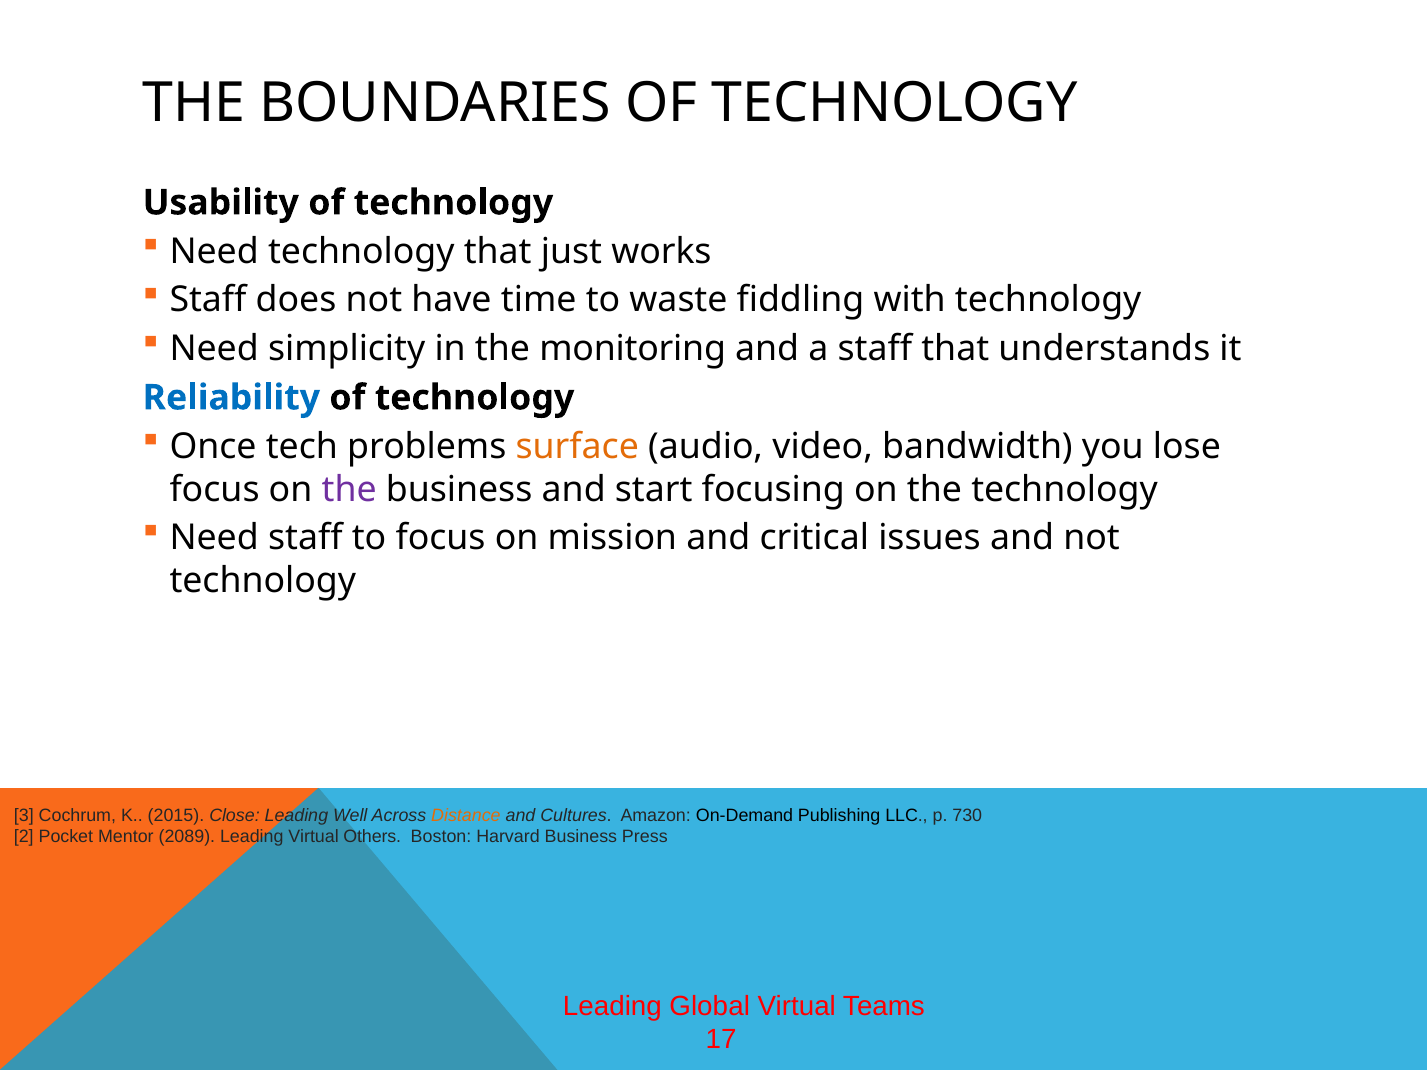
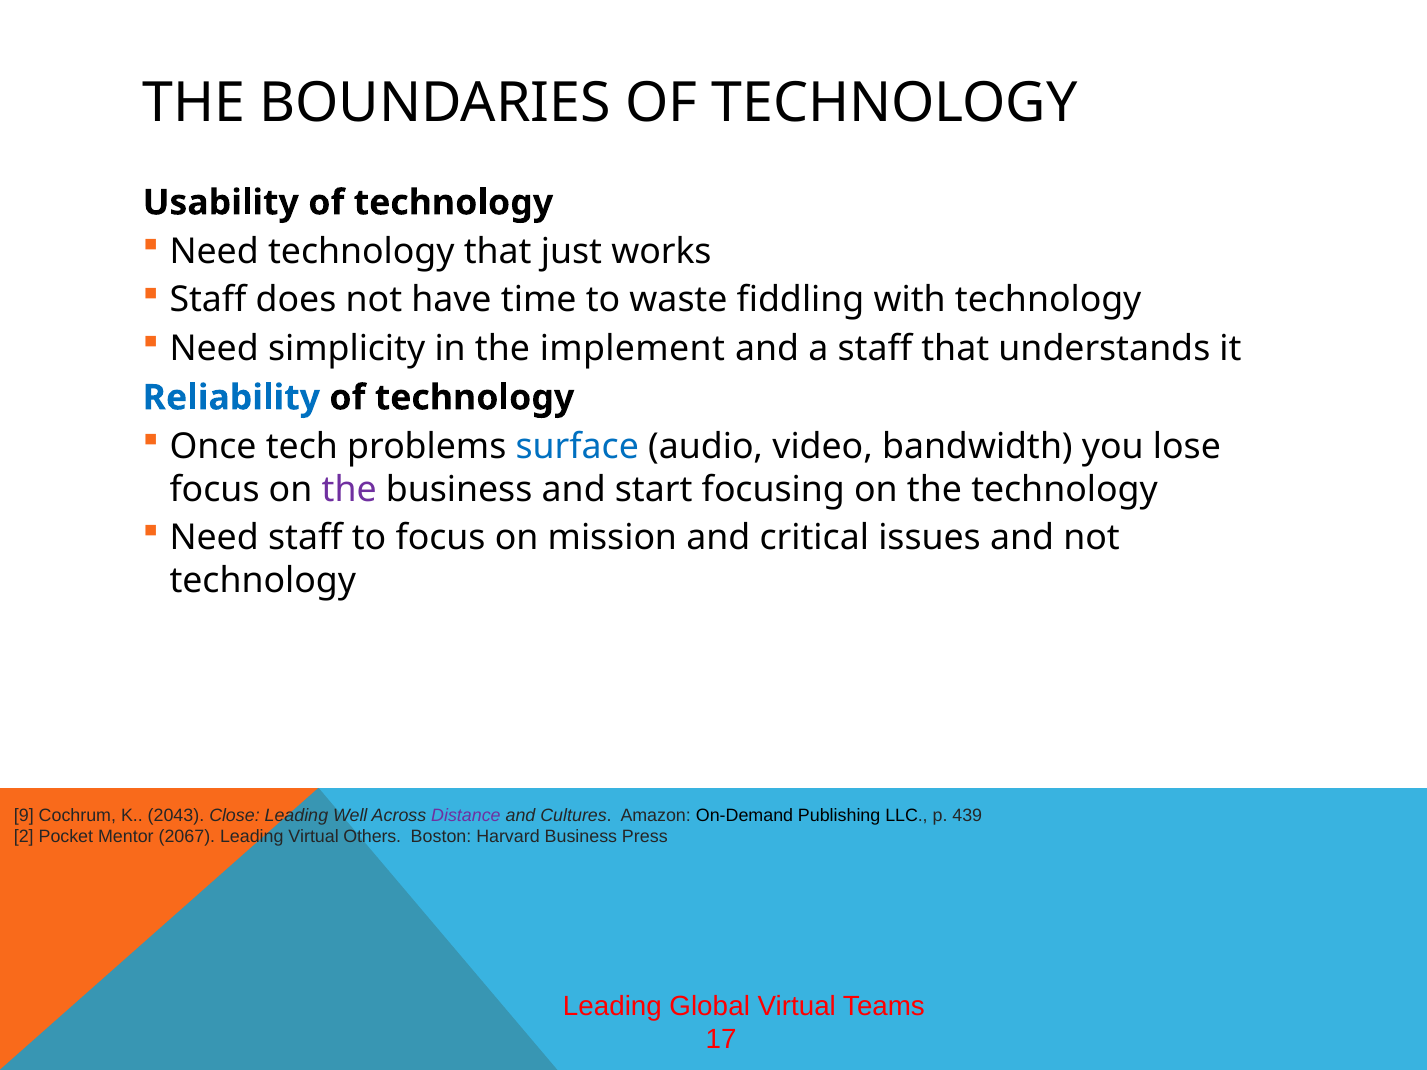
monitoring: monitoring -> implement (632, 349)
surface colour: orange -> blue (577, 447)
3: 3 -> 9 (24, 816)
2015: 2015 -> 2043 (176, 816)
Distance colour: orange -> purple (466, 816)
730: 730 -> 439 (967, 816)
2089: 2089 -> 2067 (187, 837)
